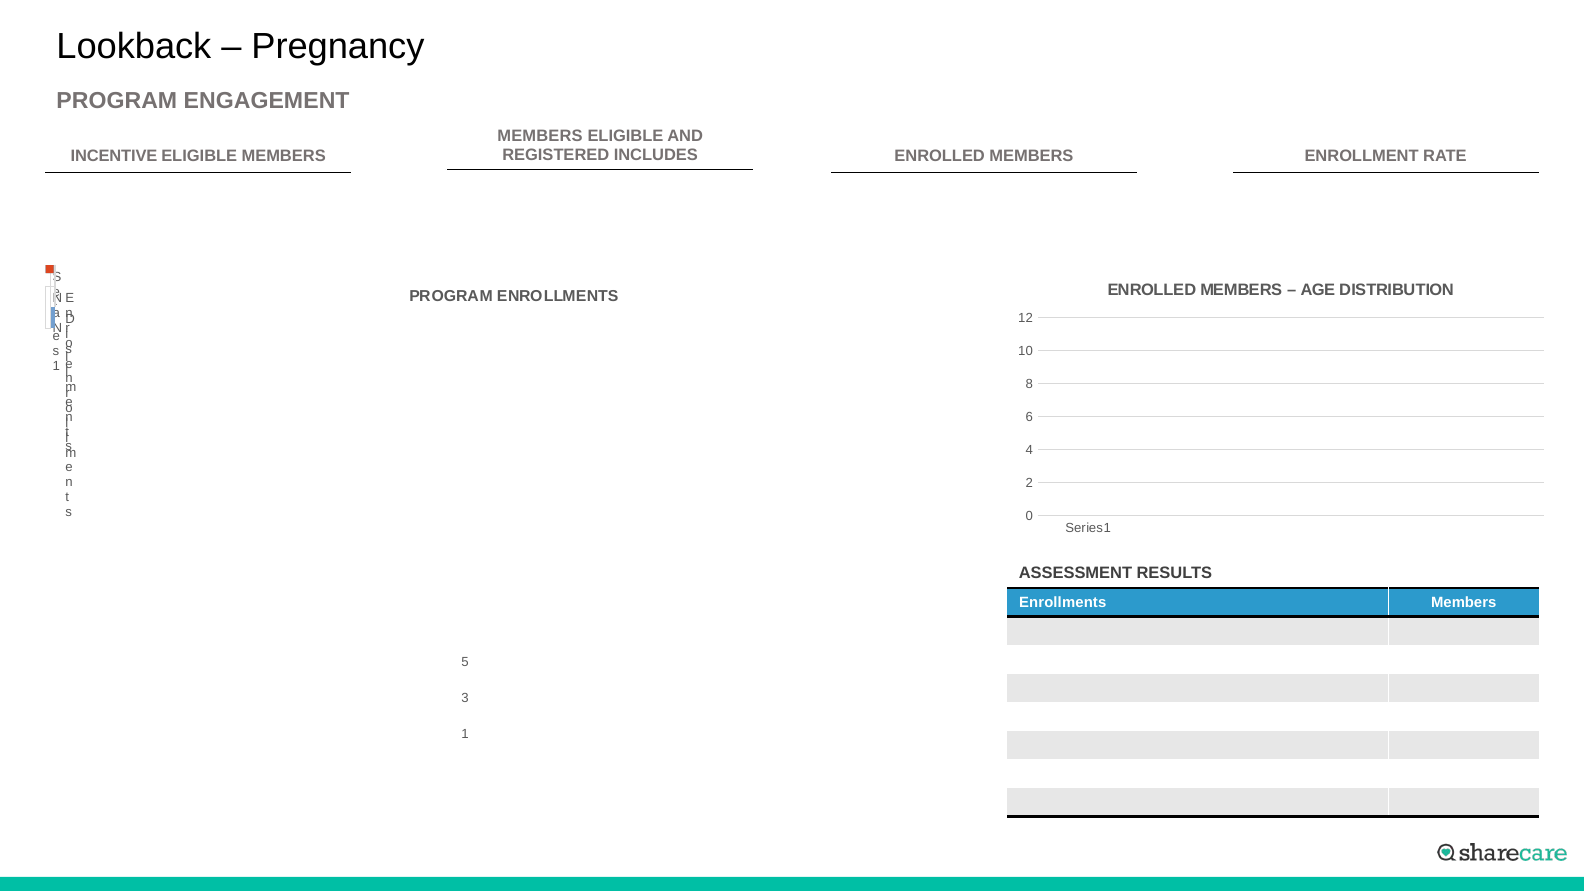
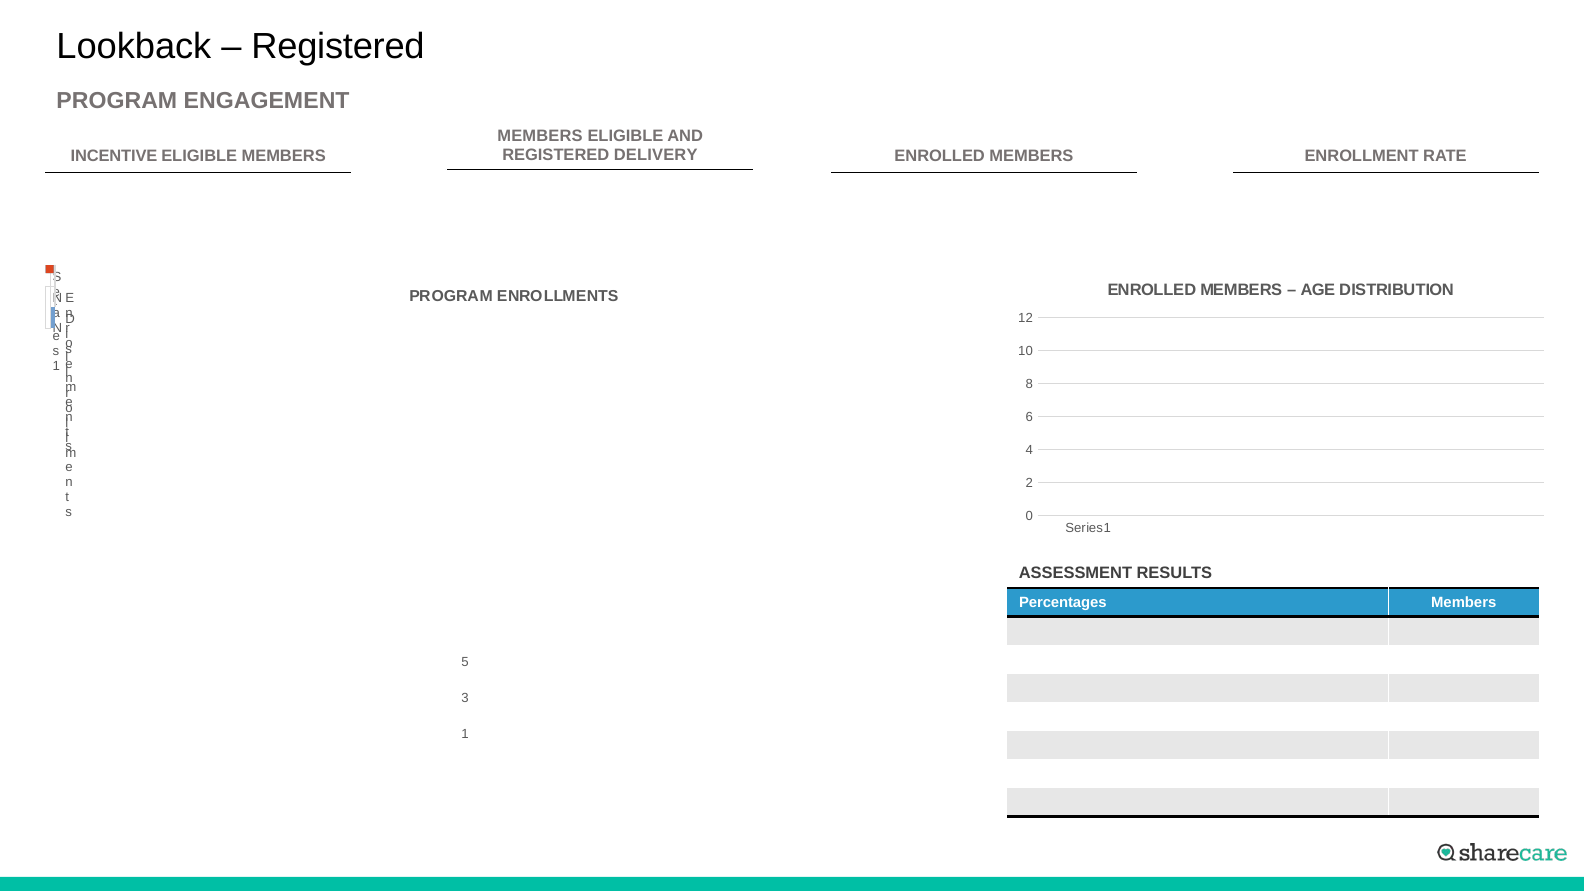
Pregnancy: Pregnancy -> Registered (338, 47)
INCLUDES: INCLUDES -> DELIVERY (656, 155)
Enrollments: Enrollments -> Percentages (1063, 603)
